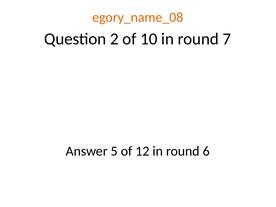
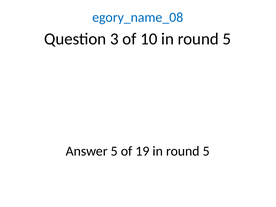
egory_name_08 colour: orange -> blue (138, 17)
2: 2 -> 3 (114, 39)
10 in round 7: 7 -> 5 (227, 39)
12: 12 -> 19 (142, 151)
6: 6 -> 5 (206, 151)
